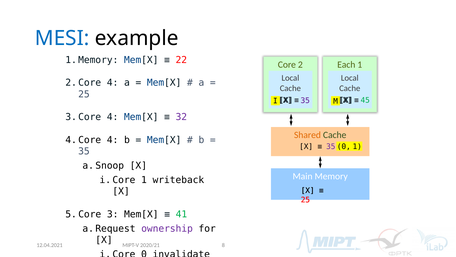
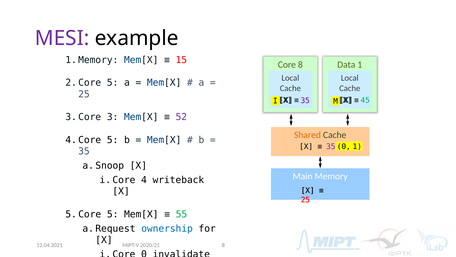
MESI colour: blue -> purple (62, 38)
22: 22 -> 15 (181, 60)
Core 2: 2 -> 8 (300, 65)
Each: Each -> Data (346, 65)
4: 4 -> 5 (113, 83)
4: 4 -> 3 (113, 117)
32: 32 -> 52 (181, 117)
4: 4 -> 5 (113, 140)
1: 1 -> 4 (144, 180)
3: 3 -> 5 (113, 214)
41: 41 -> 55 (181, 214)
ownership colour: purple -> blue (167, 228)
